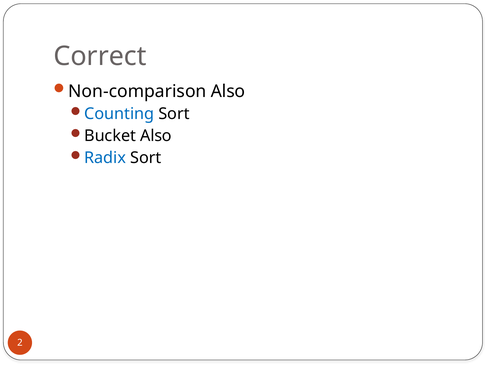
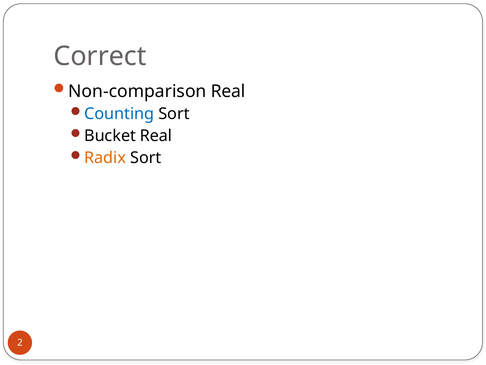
Non-comparison Also: Also -> Real (228, 91)
Bucket Also: Also -> Real (156, 136)
Radix colour: blue -> orange (105, 158)
